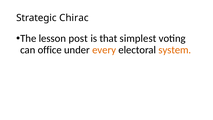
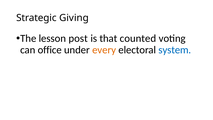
Chirac: Chirac -> Giving (74, 18)
simplest: simplest -> counted (138, 38)
system colour: orange -> blue (175, 50)
